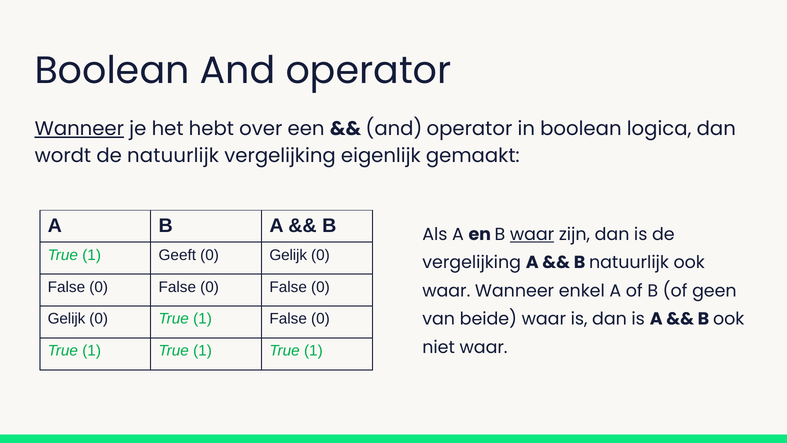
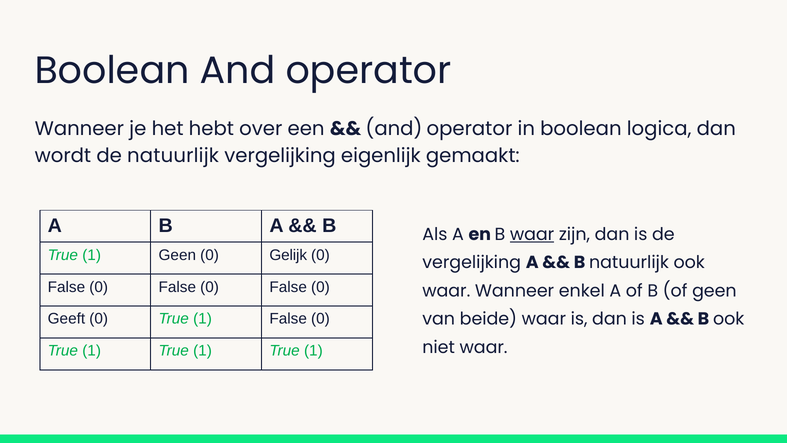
Wanneer underline: present -> none (79, 129)
1 Geeft: Geeft -> Geen (177, 255)
Gelijk: Gelijk -> Geeft (66, 319)
